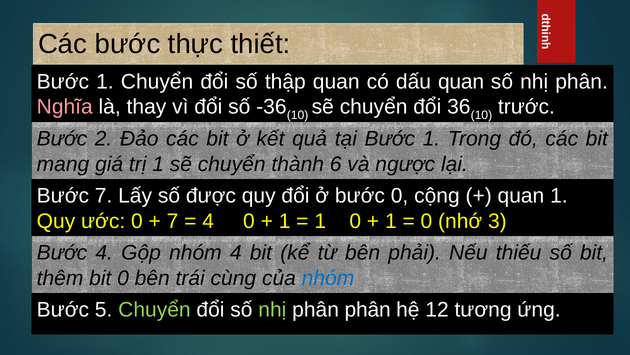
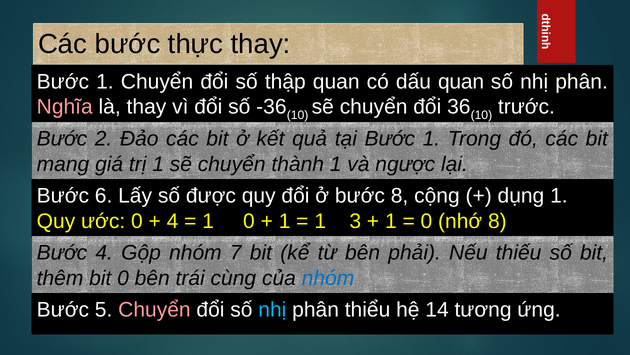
thực thiết: thiết -> thay (261, 44)
thành 6: 6 -> 1 (336, 164)
Bước 7: 7 -> 6 (104, 196)
bước 0: 0 -> 8 (400, 196)
quan: quan -> dụng (521, 196)
7: 7 -> 4 (172, 221)
4: 4 -> 1 (208, 221)
1 0: 0 -> 3 (355, 221)
nhớ 3: 3 -> 8 (497, 221)
nhóm 4: 4 -> 7 (236, 252)
Chuyển colour: light green -> pink (154, 309)
nhị colour: light green -> light blue (272, 309)
phân phân: phân -> thiểu (368, 309)
12: 12 -> 14 (437, 309)
